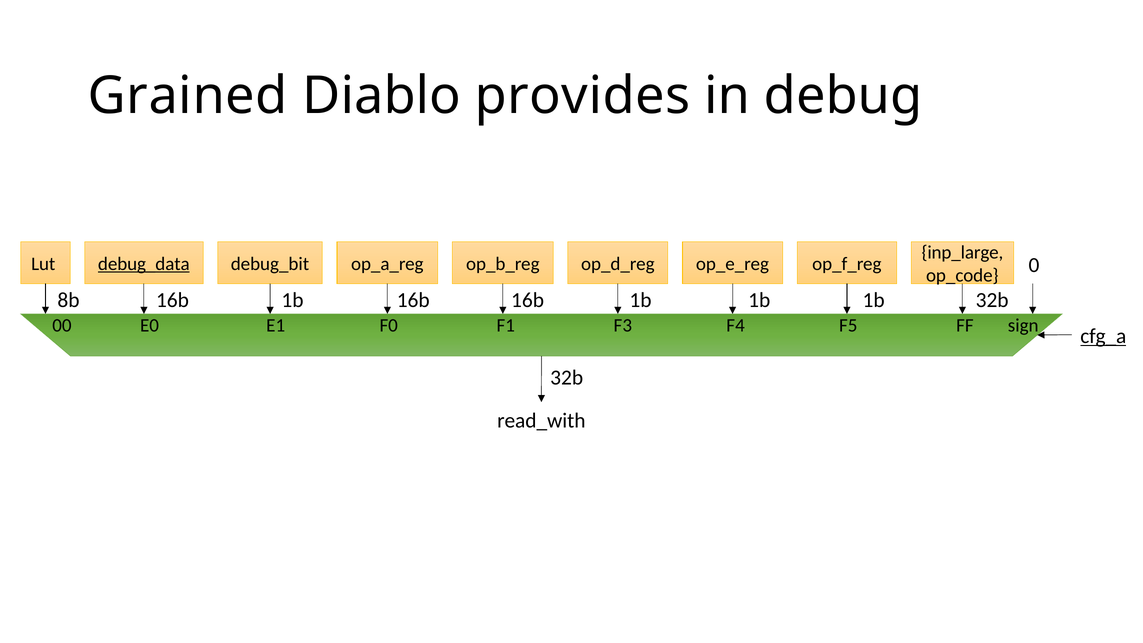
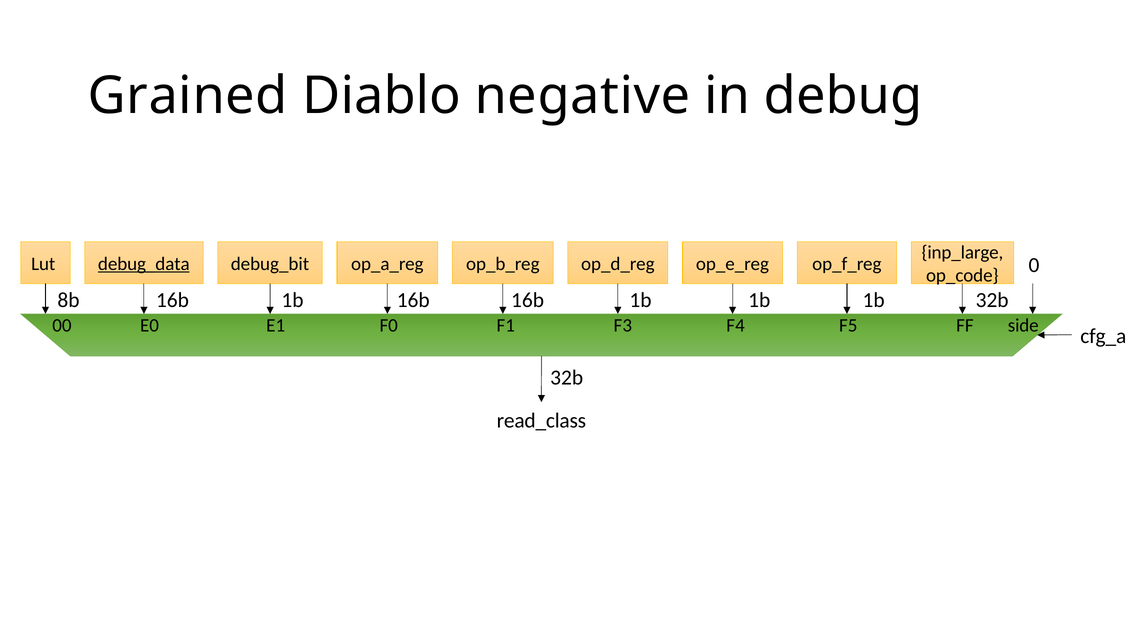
provides: provides -> negative (582, 96)
sign: sign -> side (1023, 326)
cfg_a underline: present -> none (1103, 336)
read_with: read_with -> read_class (541, 421)
